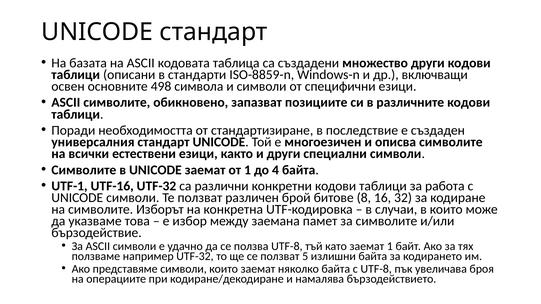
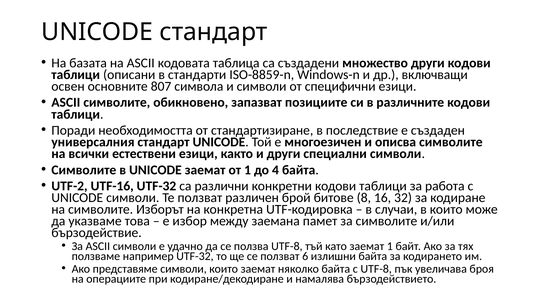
498: 498 -> 807 (161, 86)
UTF-1: UTF-1 -> UTF-2 (69, 186)
5: 5 -> 6 (305, 257)
